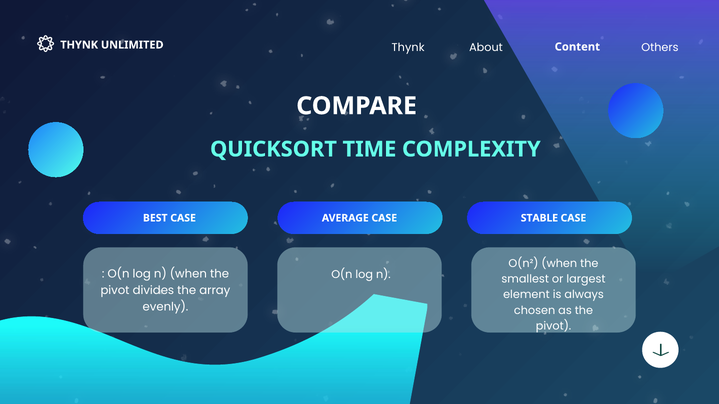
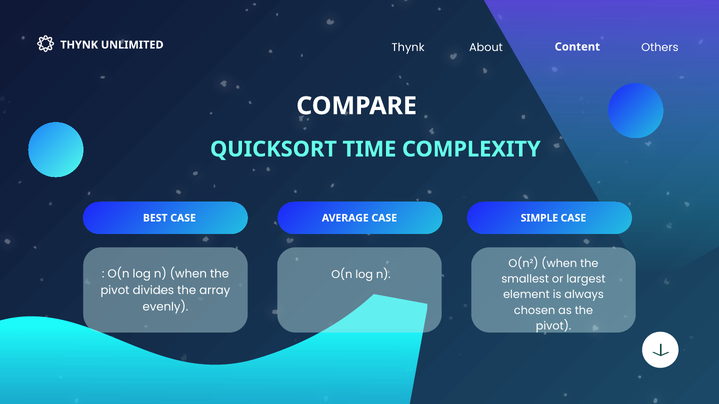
STABLE: STABLE -> SIMPLE (539, 218)
